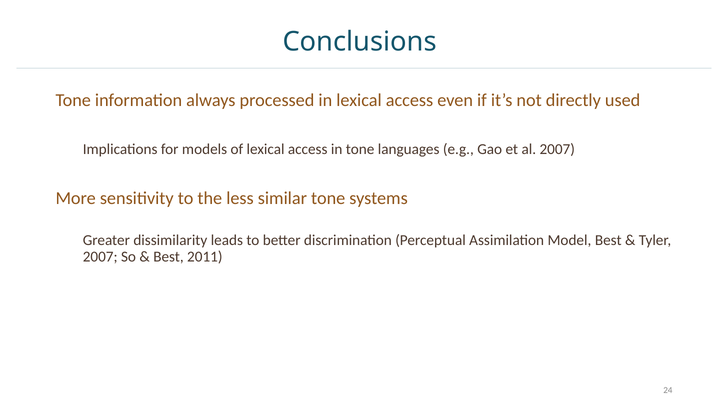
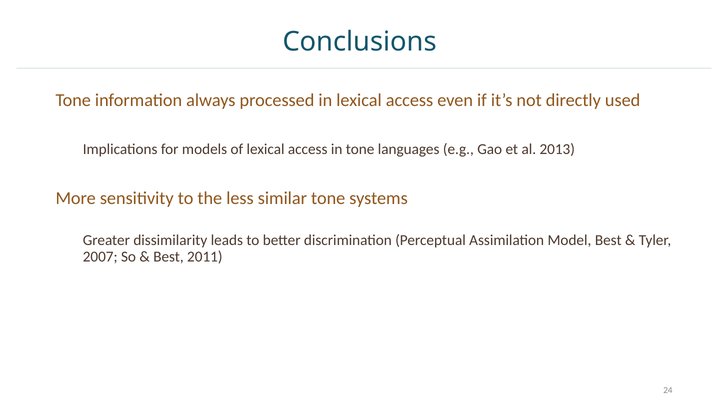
al 2007: 2007 -> 2013 (557, 150)
